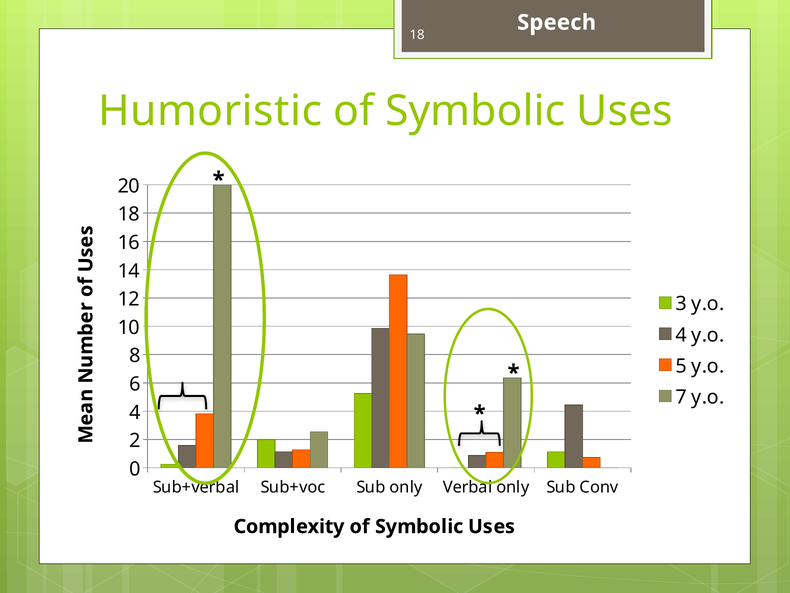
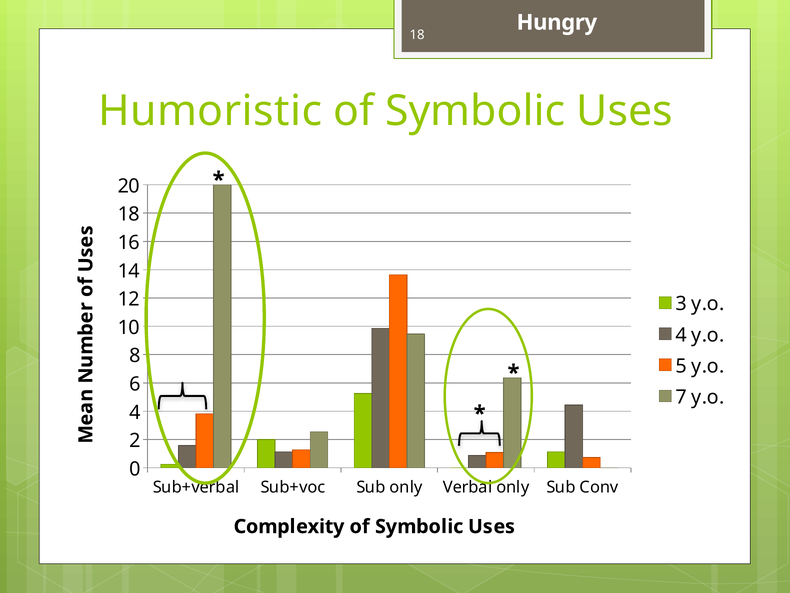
Speech: Speech -> Hungry (557, 22)
